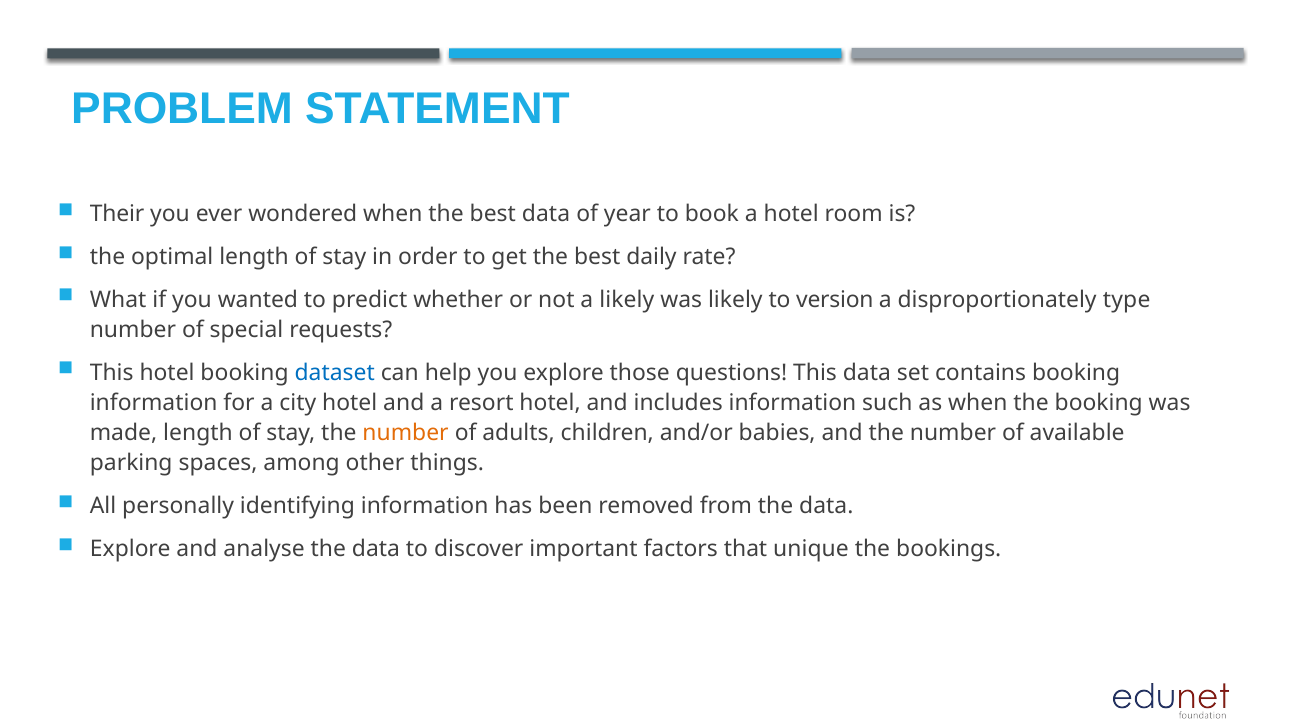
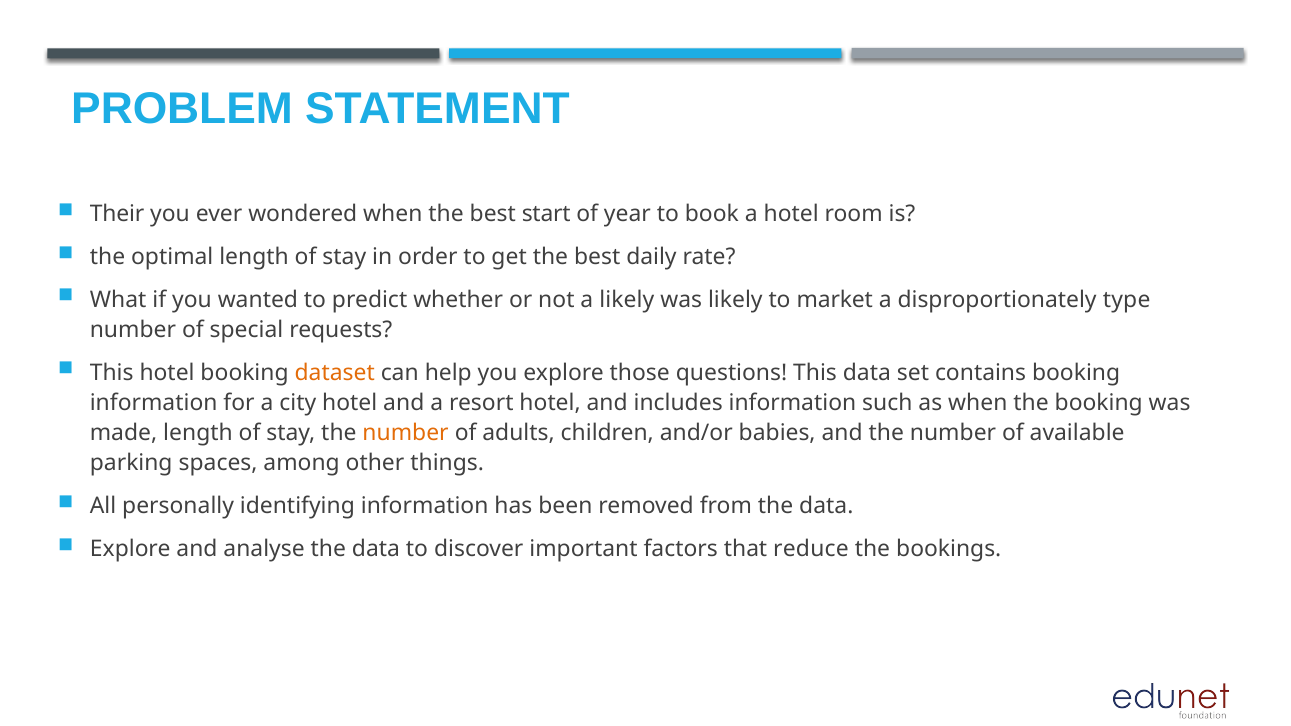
best data: data -> start (546, 214)
version: version -> market (835, 300)
dataset colour: blue -> orange (335, 373)
unique: unique -> reduce (811, 549)
